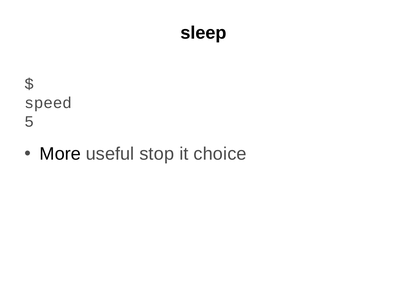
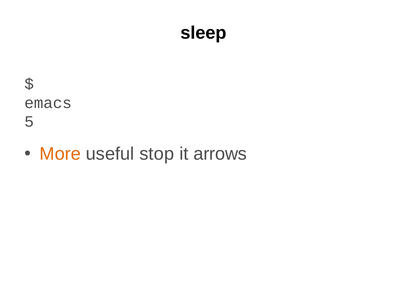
speed: speed -> emacs (48, 103)
More colour: black -> orange (60, 154)
choice: choice -> arrows (220, 154)
